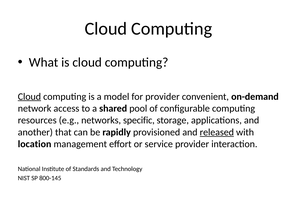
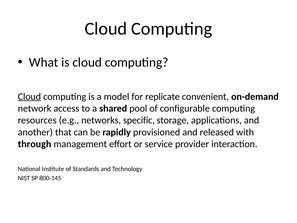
for provider: provider -> replicate (163, 96)
released underline: present -> none (217, 132)
location: location -> through (35, 144)
